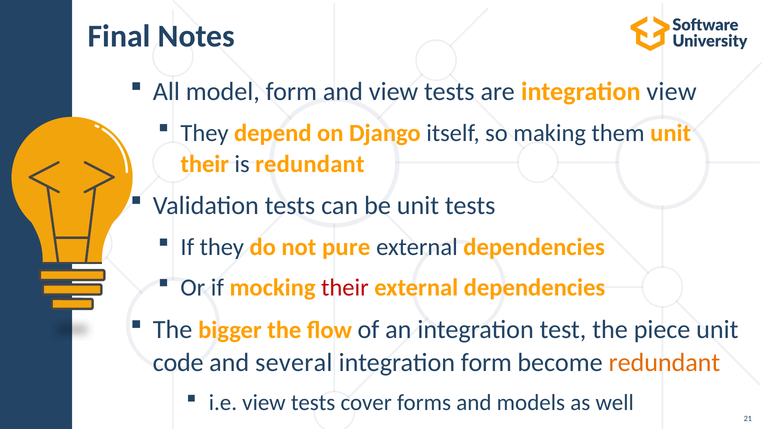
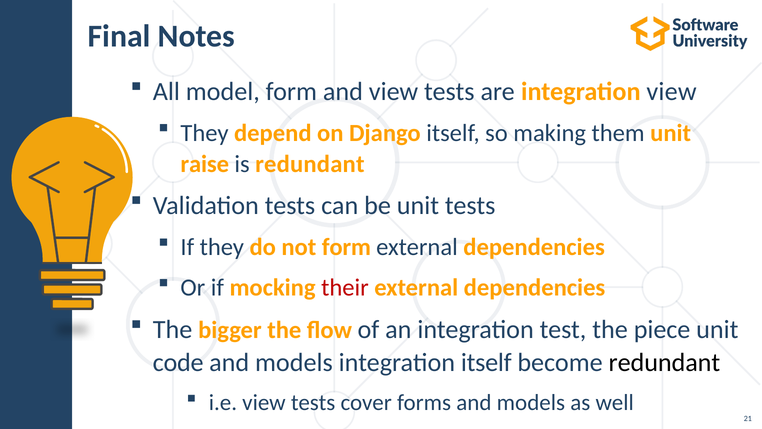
their: their -> raise (205, 164)
not pure: pure -> form (346, 247)
several: several -> models (294, 362)
integration form: form -> itself (486, 362)
redundant colour: orange -> black (664, 362)
